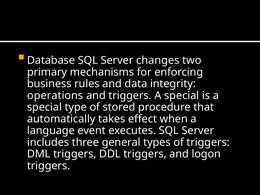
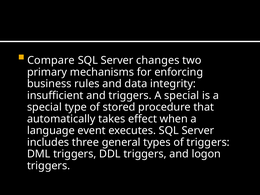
Database: Database -> Compare (51, 60)
operations: operations -> insufficient (55, 95)
